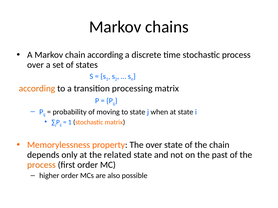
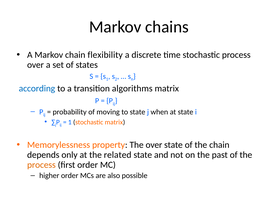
chain according: according -> flexibility (105, 55)
according colour: orange -> blue (37, 89)
processing: processing -> algorithms (132, 89)
